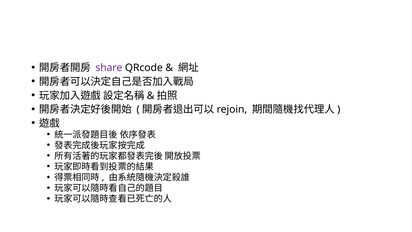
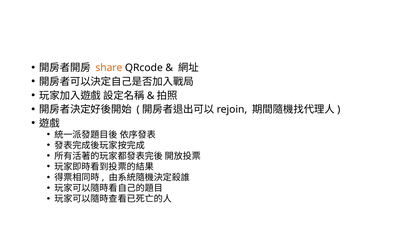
share colour: purple -> orange (109, 68)
